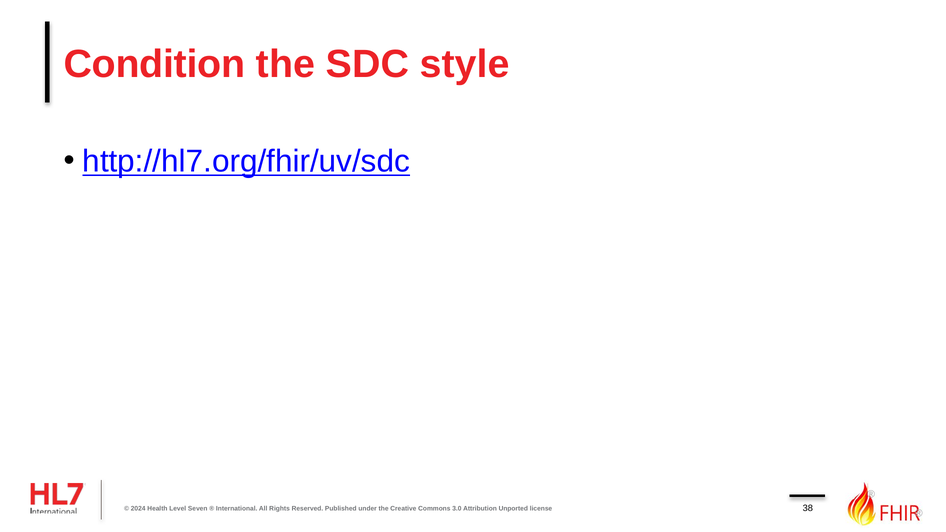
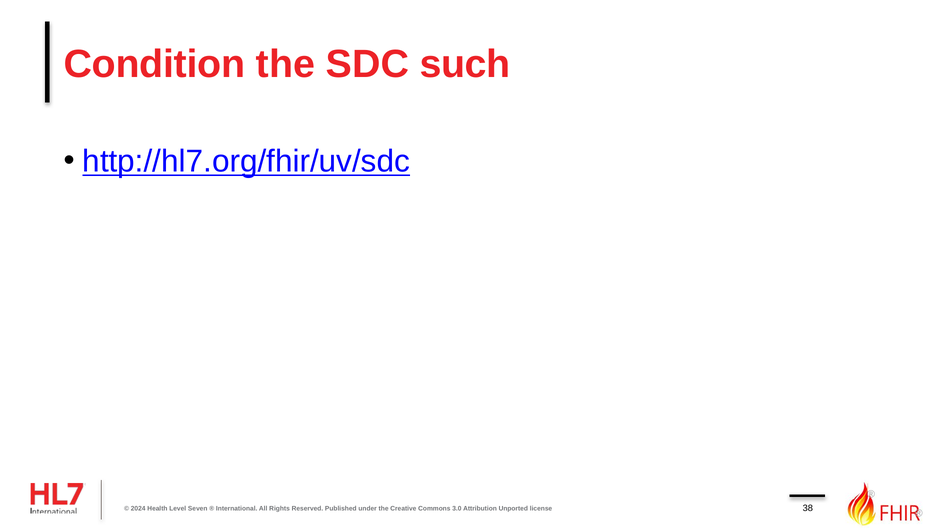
style: style -> such (465, 65)
